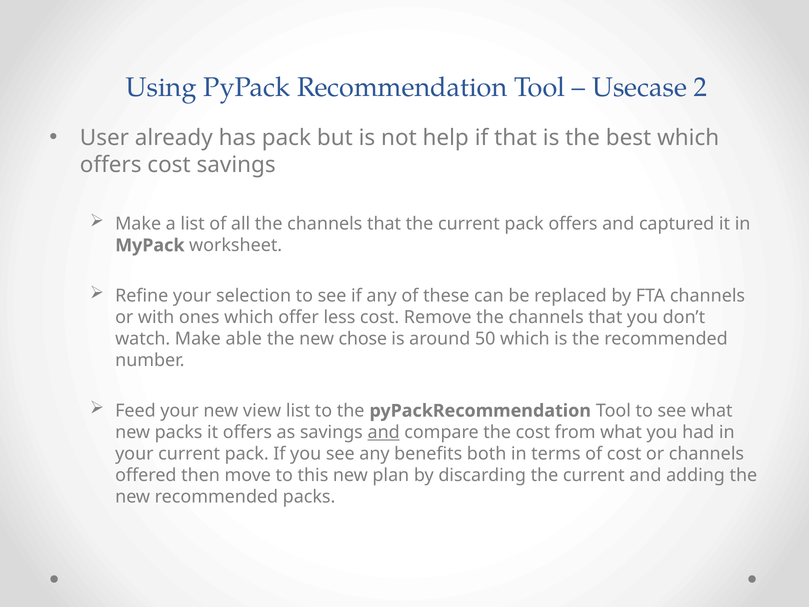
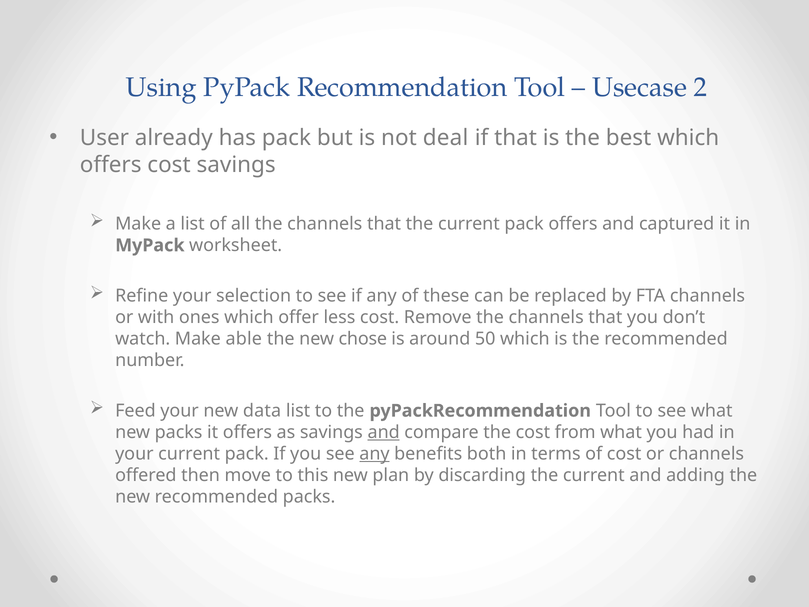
help: help -> deal (446, 138)
view: view -> data (262, 411)
any underline: none -> present (374, 454)
